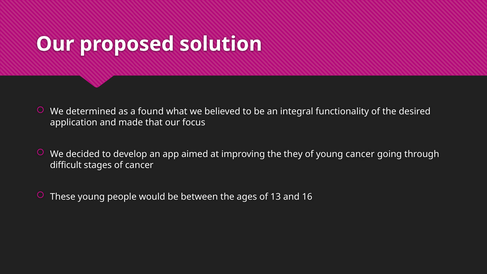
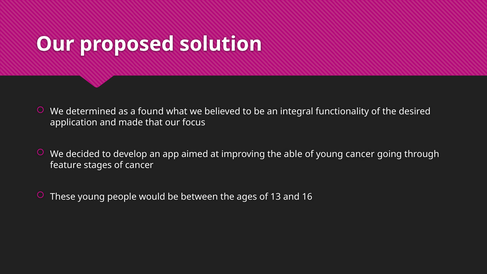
they: they -> able (293, 154)
difficult: difficult -> feature (66, 165)
